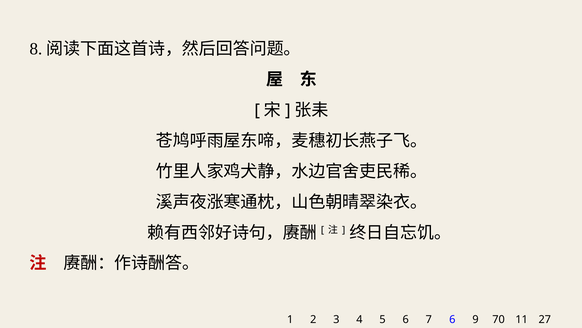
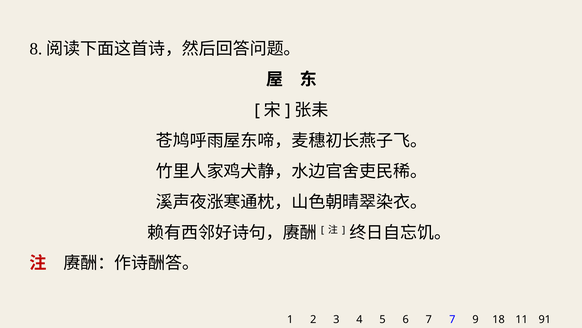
5 6: 6 -> 7 (452, 319)
70: 70 -> 18 (499, 319)
27: 27 -> 91 (545, 319)
